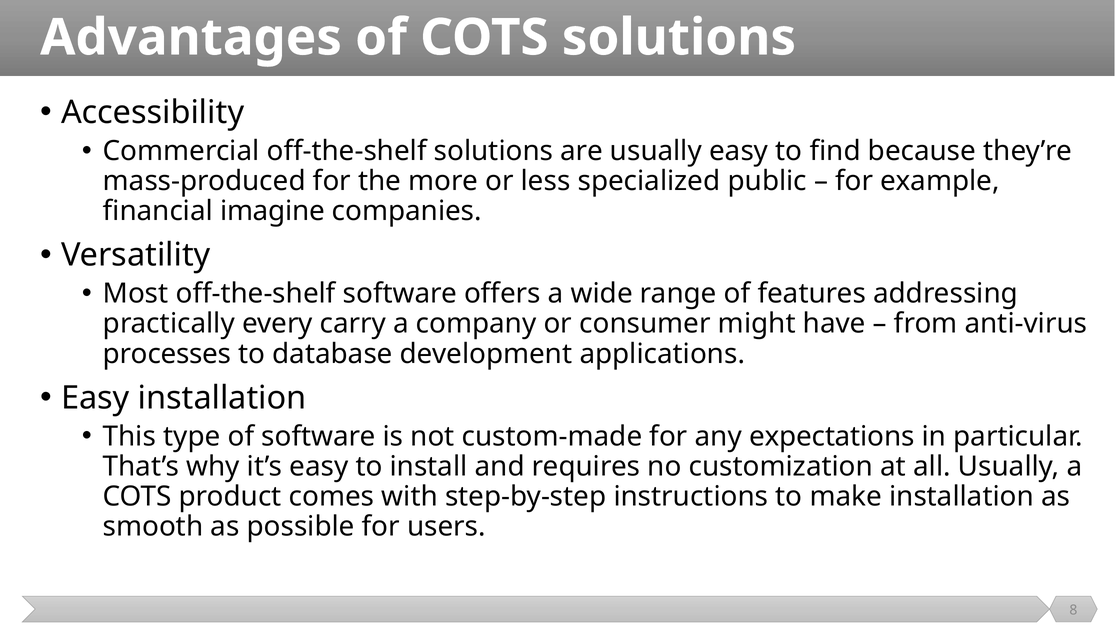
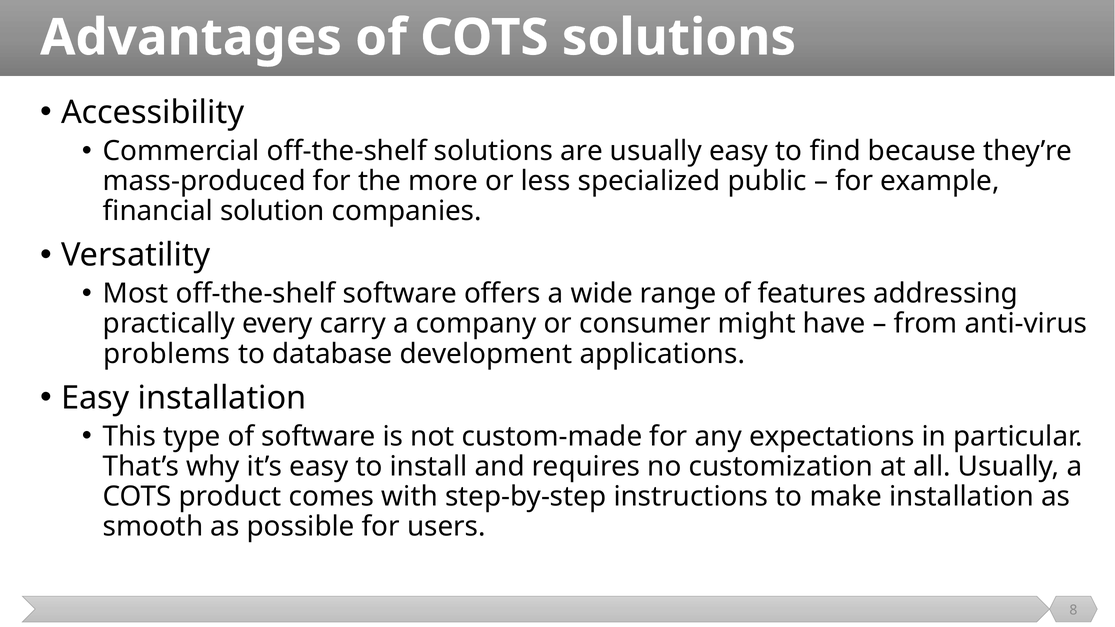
imagine: imagine -> solution (272, 211)
processes: processes -> problems (167, 354)
